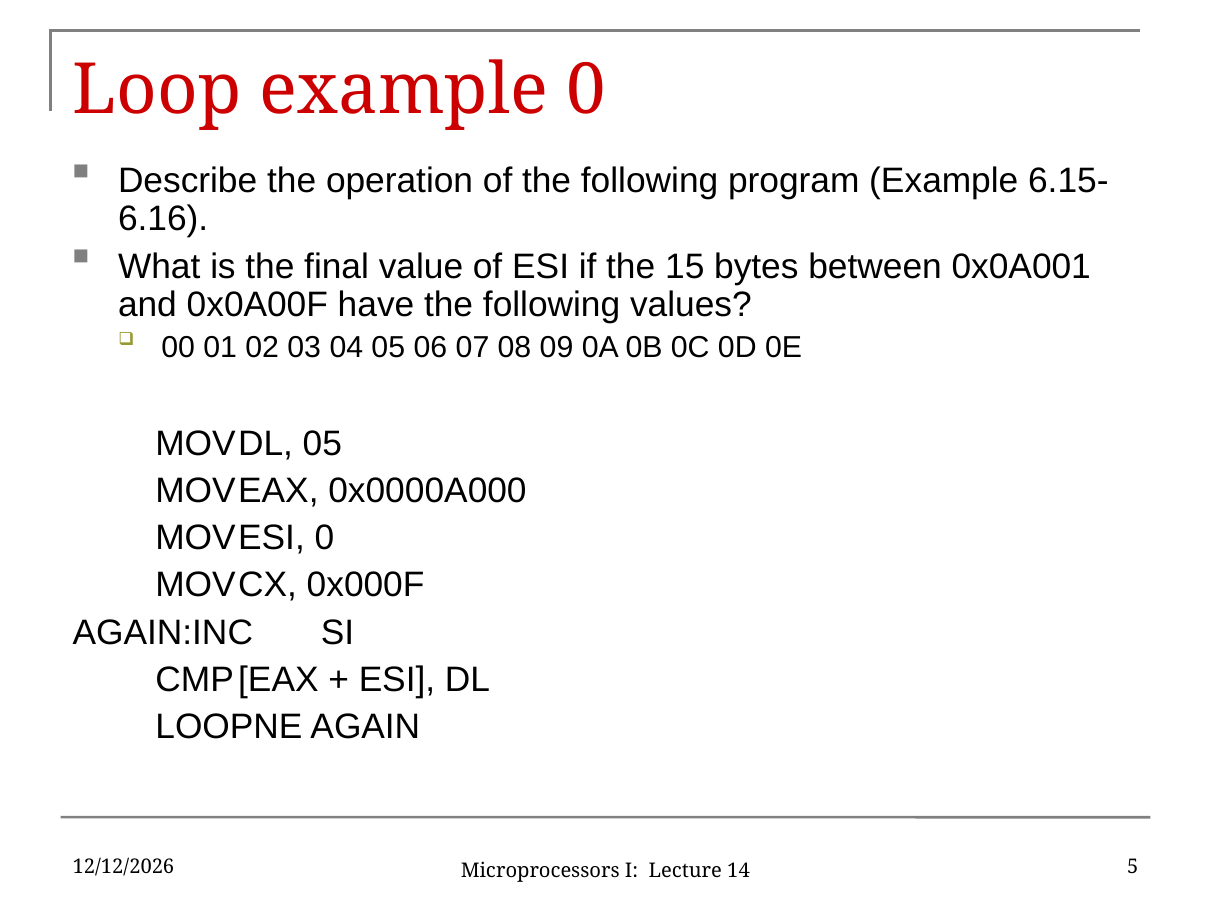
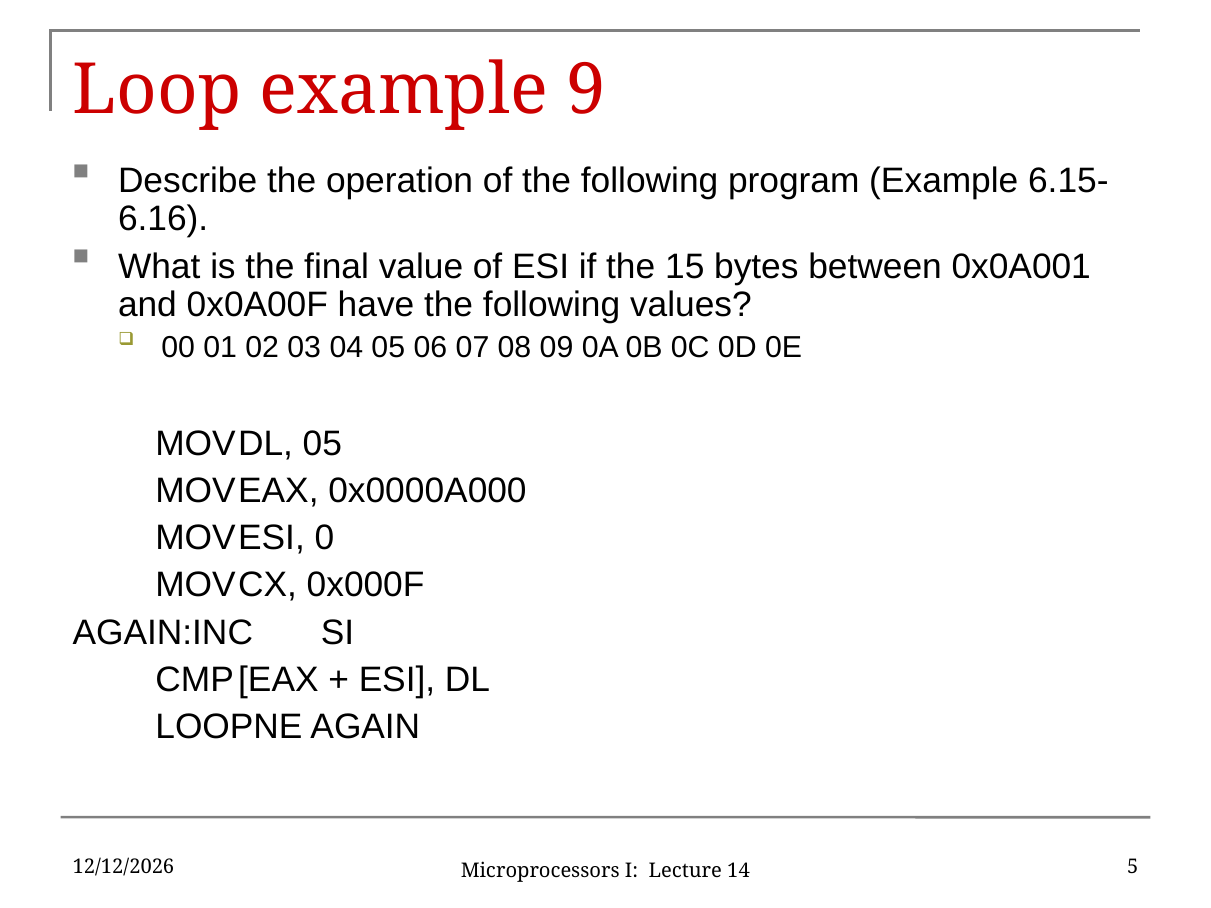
example 0: 0 -> 9 (586, 90)
